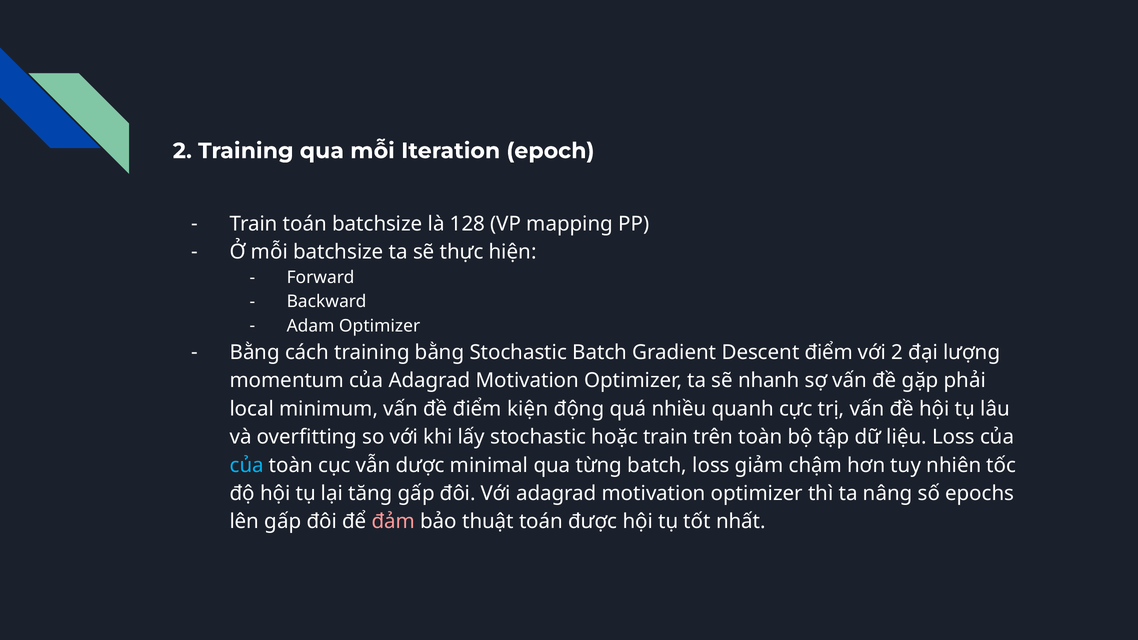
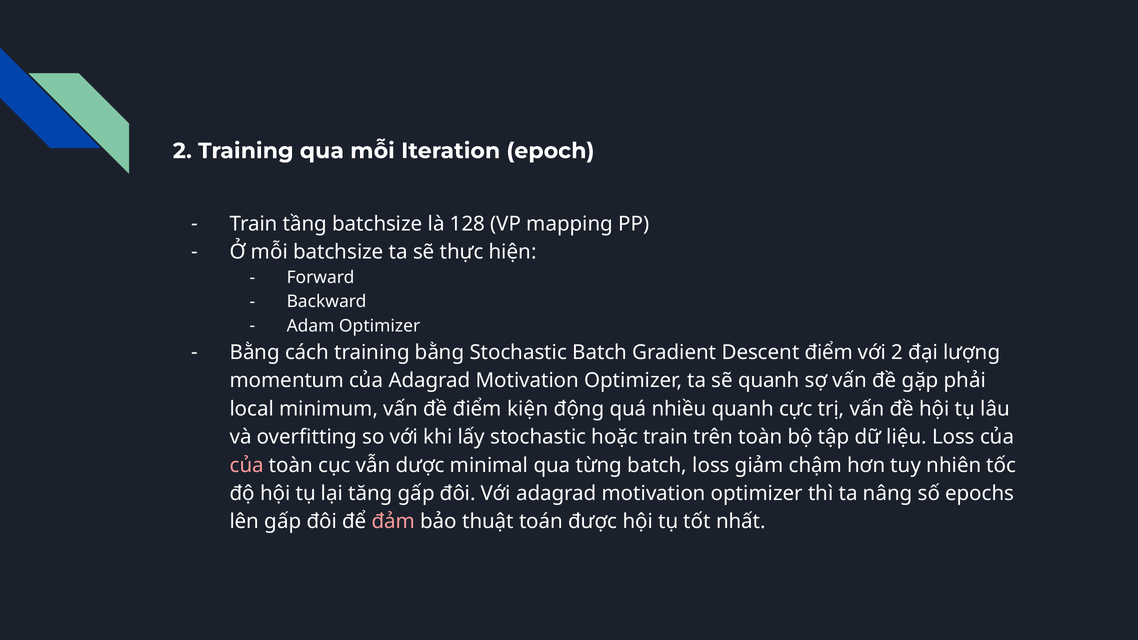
Train toán: toán -> tầng (305, 224)
sẽ nhanh: nhanh -> quanh (769, 381)
của colour: light blue -> pink (247, 465)
